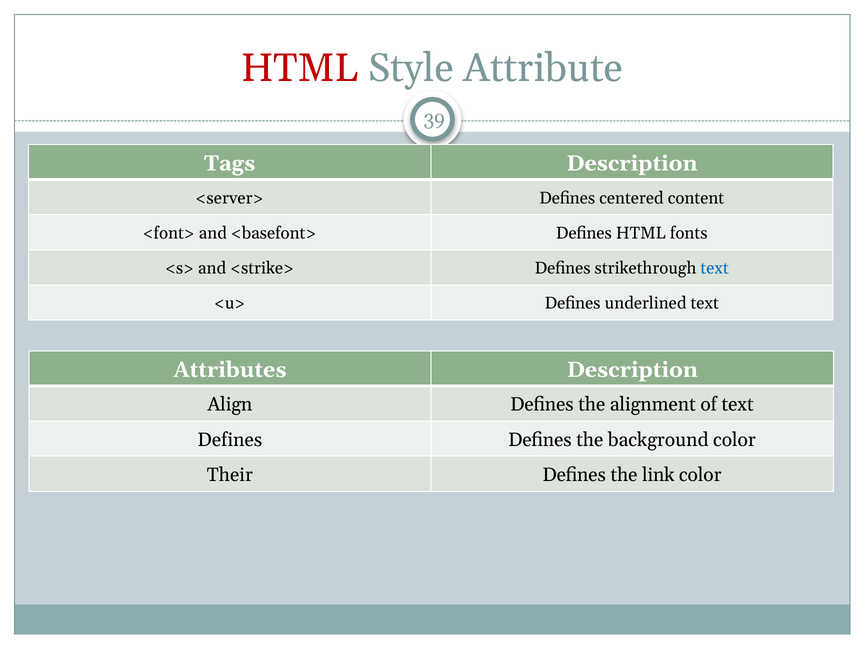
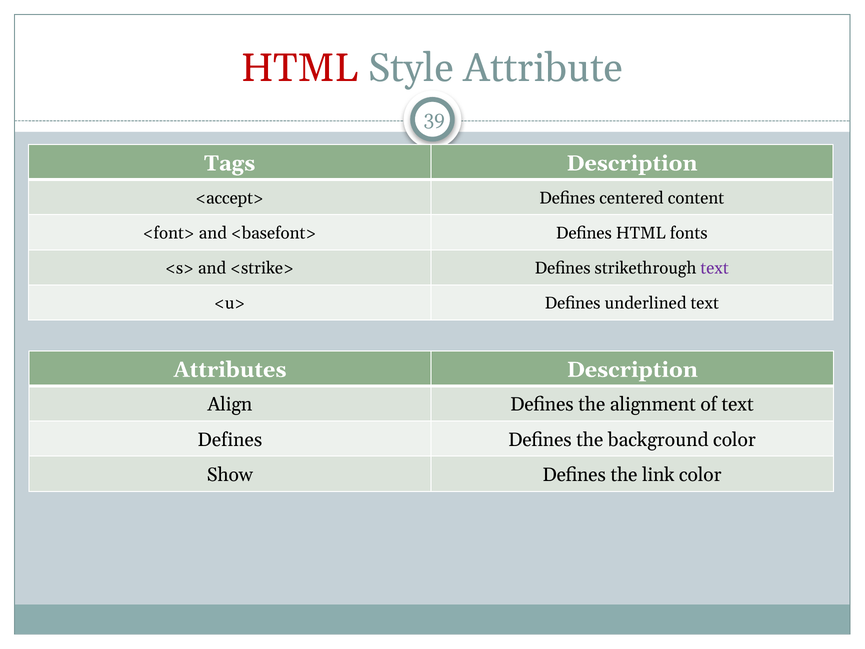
<server>: <server> -> <accept> (230, 198)
text colour: blue -> purple (715, 268)
Their: Their -> Show (230, 475)
